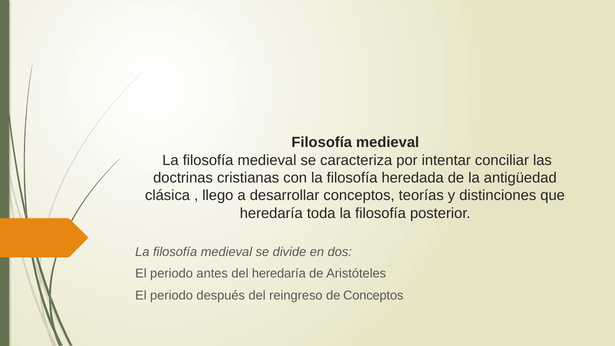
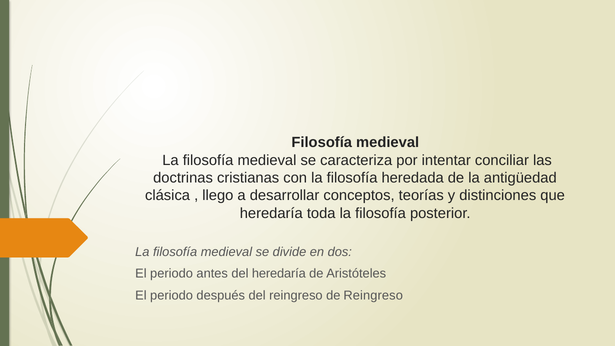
de Conceptos: Conceptos -> Reingreso (373, 295)
